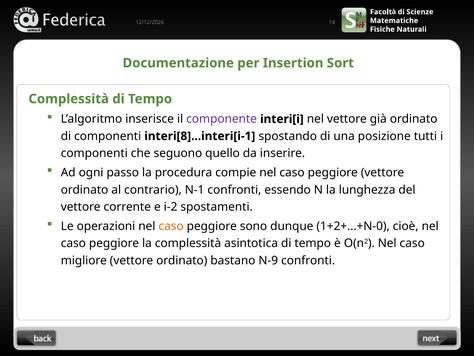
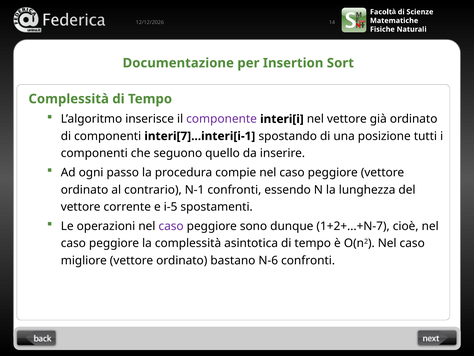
interi[8]...interi[i-1: interi[8]...interi[i-1 -> interi[7]...interi[i-1 (200, 136)
i-2: i-2 -> i-5 (171, 207)
caso colour: orange -> purple (171, 226)
1+2+...+N-0: 1+2+...+N-0 -> 1+2+...+N-7 (353, 226)
N-9: N-9 -> N-6 (268, 260)
